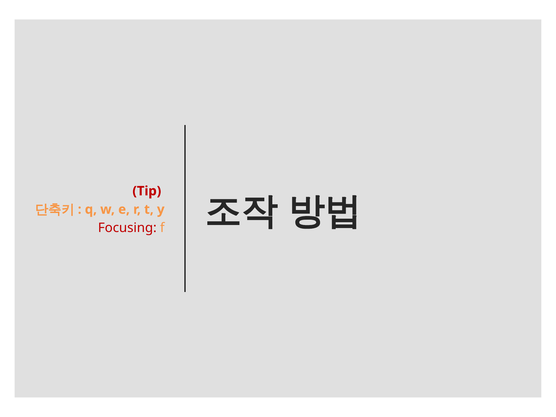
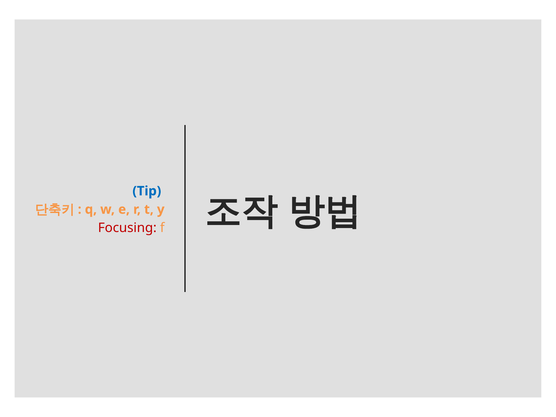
Tip colour: red -> blue (147, 191)
